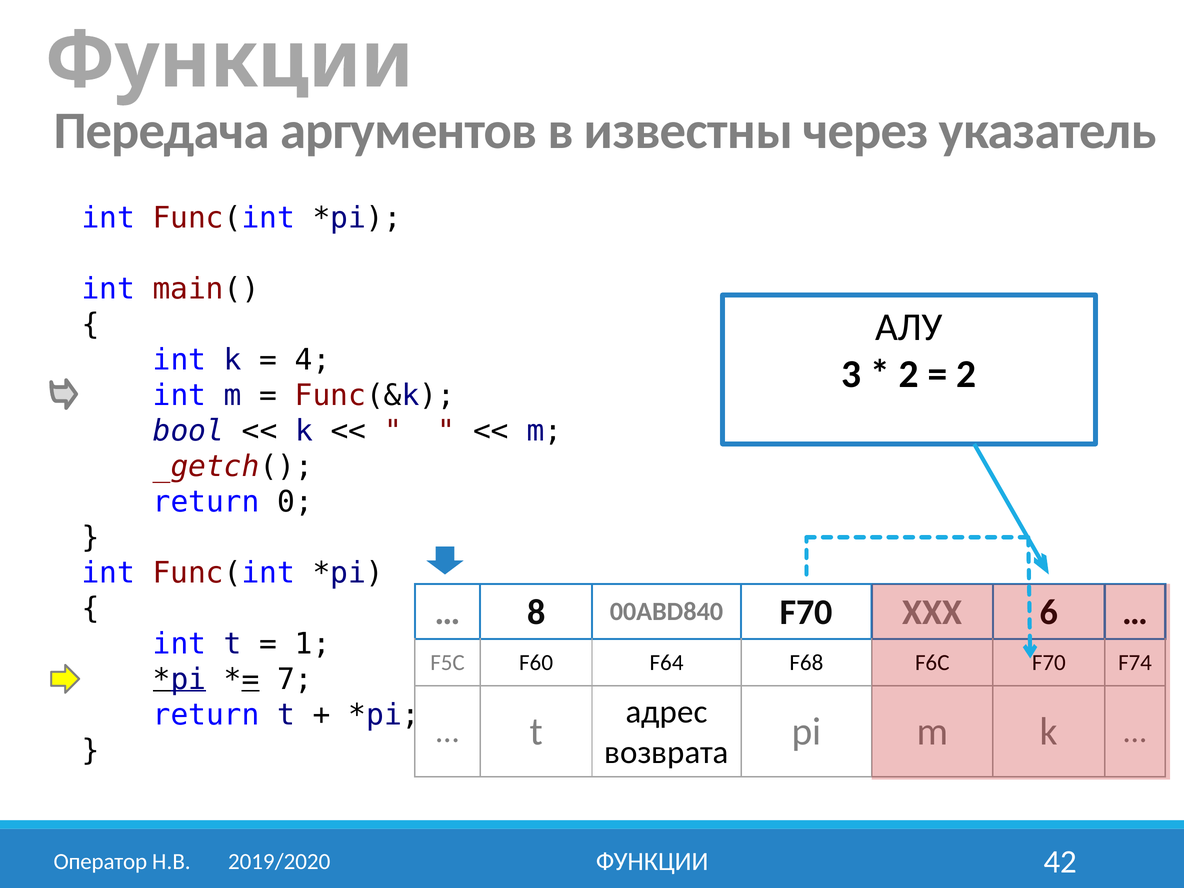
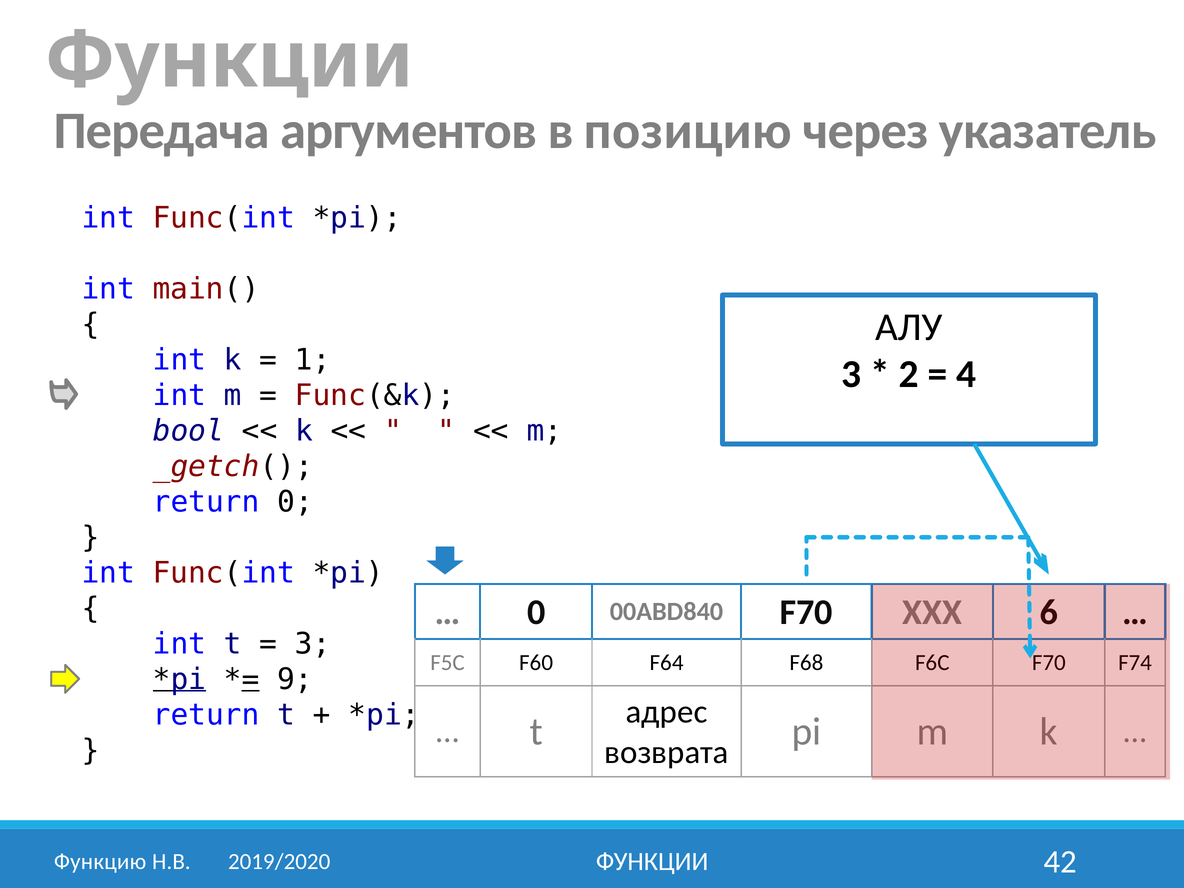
известны: известны -> позицию (688, 131)
4: 4 -> 1 (313, 360)
2: 2 -> 4 (966, 374)
8: 8 -> 0 (536, 612)
1: 1 -> 3 (313, 644)
7: 7 -> 9 (295, 680)
Оператор: Оператор -> Функцию (100, 862)
